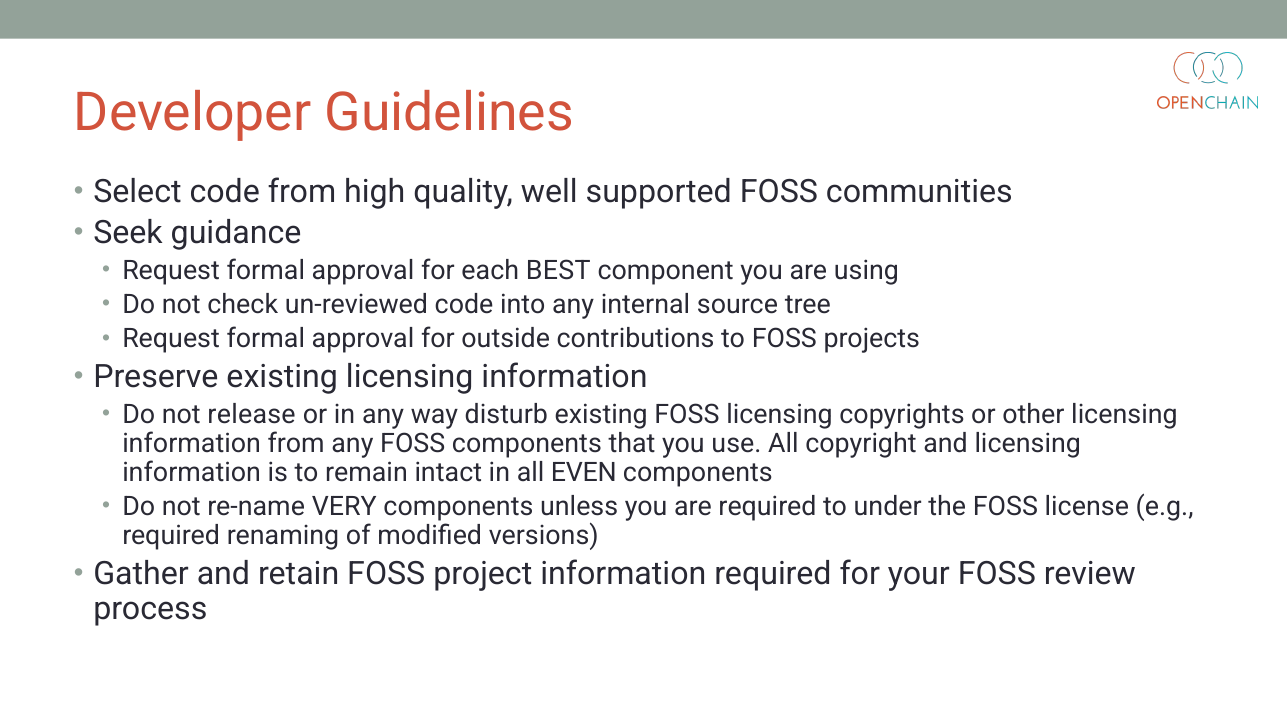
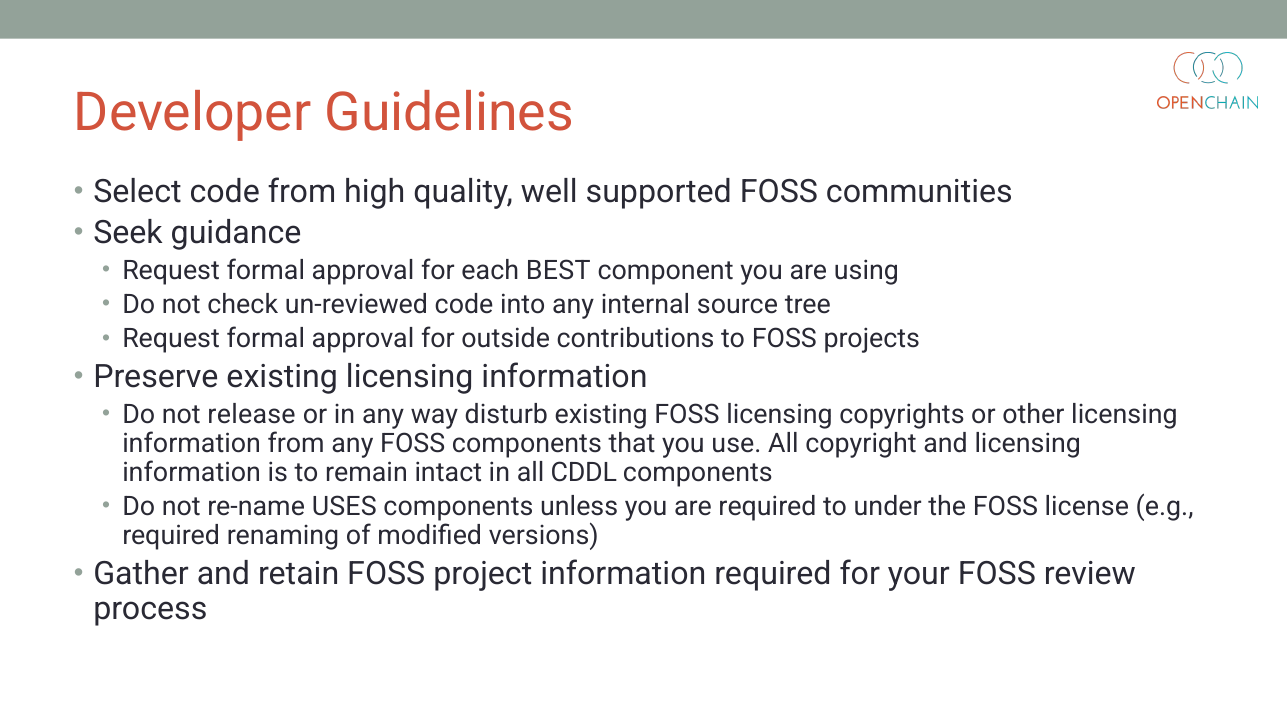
EVEN: EVEN -> CDDL (584, 472)
VERY: VERY -> USES (344, 506)
